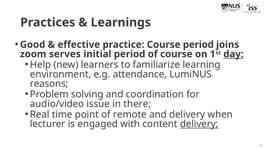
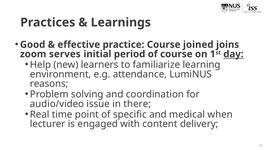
Course period: period -> joined (198, 44)
remote: remote -> specific (130, 114)
and delivery: delivery -> medical (187, 114)
delivery underline: present -> none (199, 124)
